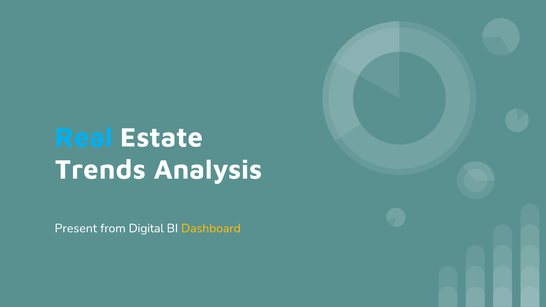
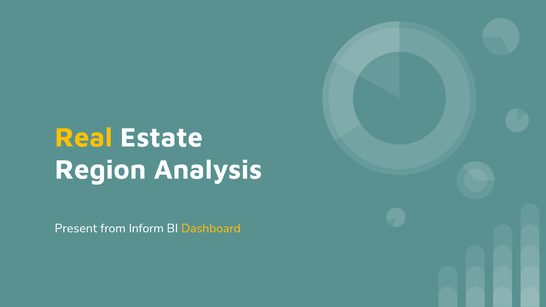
Real colour: light blue -> yellow (84, 138)
Trends: Trends -> Region (100, 170)
Digital: Digital -> Inform (146, 228)
